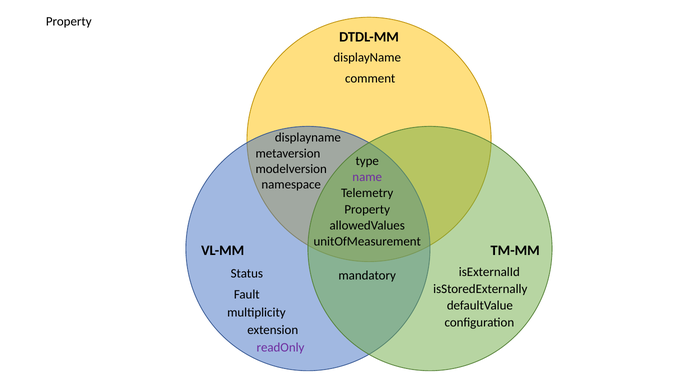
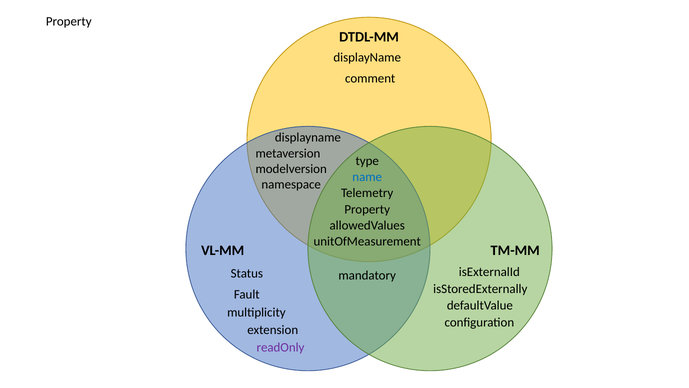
name colour: purple -> blue (367, 177)
